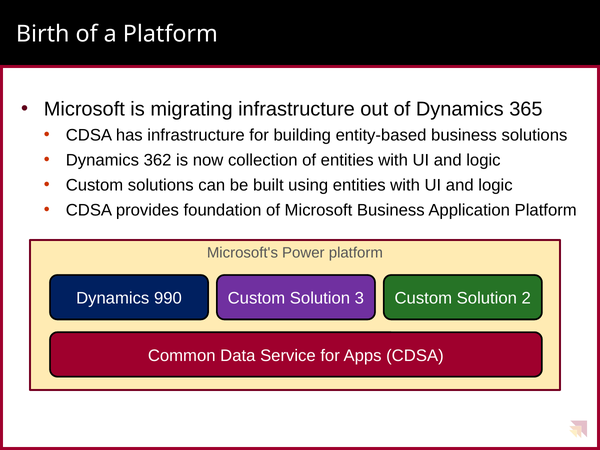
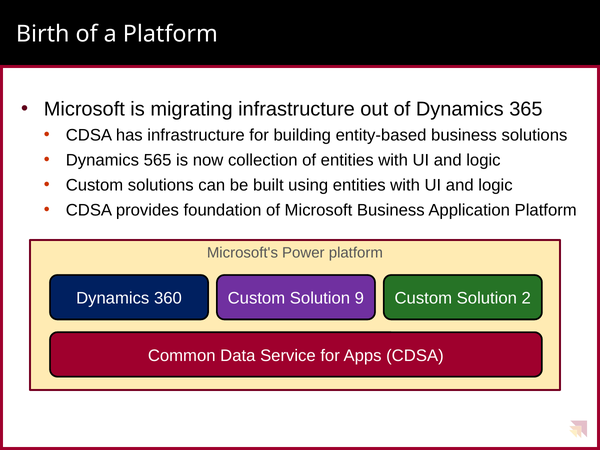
362: 362 -> 565 (158, 160)
990: 990 -> 360 (168, 298)
3: 3 -> 9 (359, 298)
